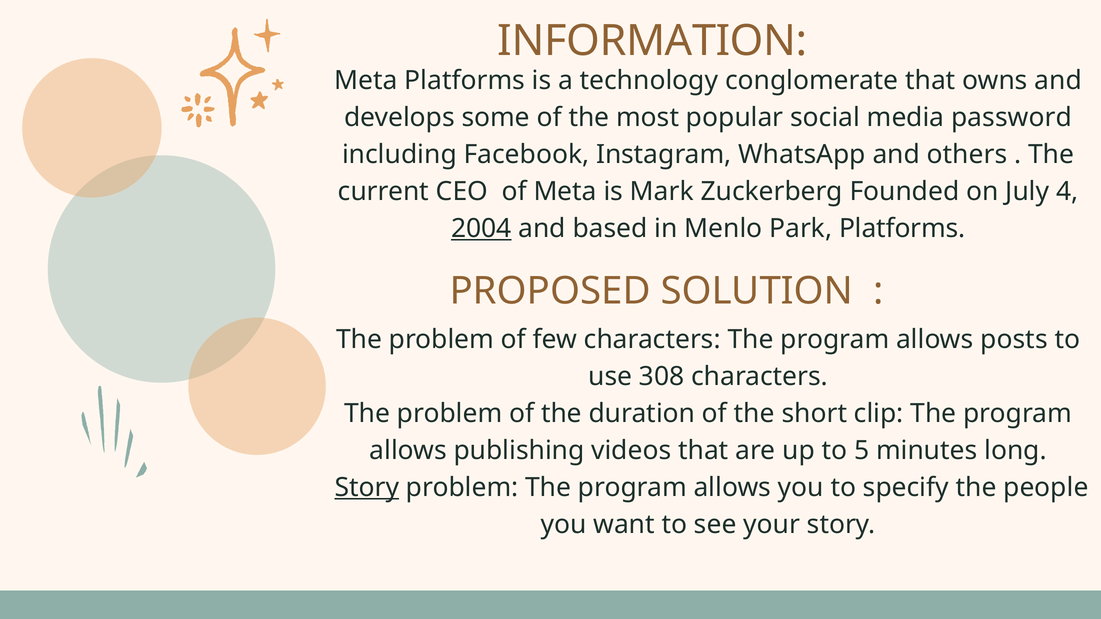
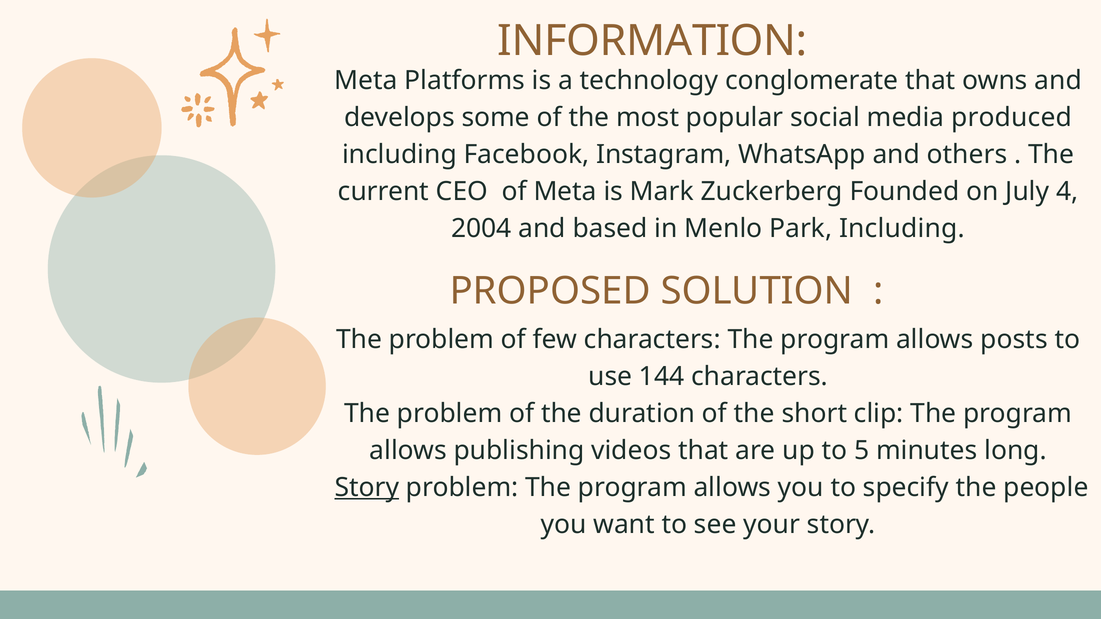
password: password -> produced (1012, 117)
2004 underline: present -> none (481, 228)
Park Platforms: Platforms -> Including (902, 228)
308: 308 -> 144 (662, 377)
